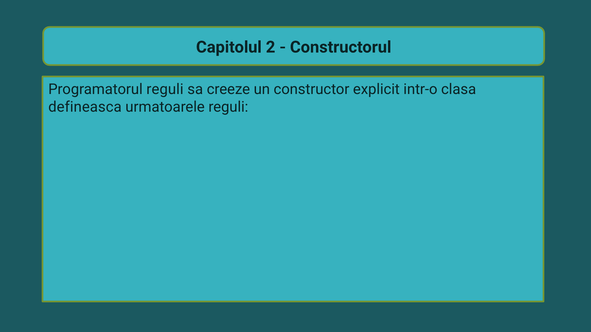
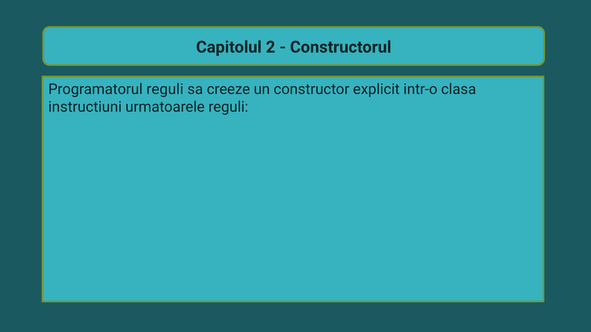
defineasca: defineasca -> instructiuni (85, 107)
